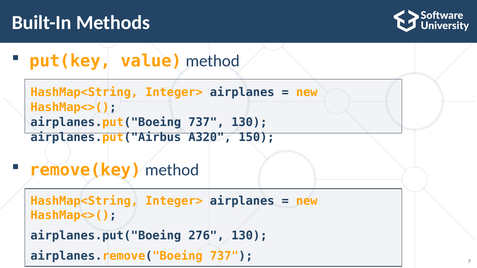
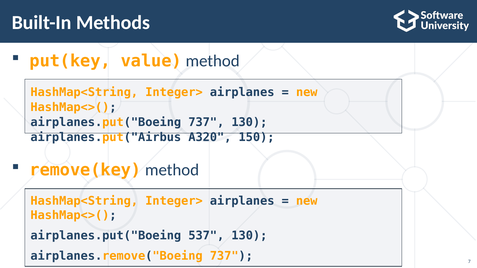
276: 276 -> 537 (206, 236)
